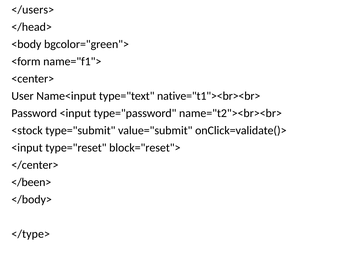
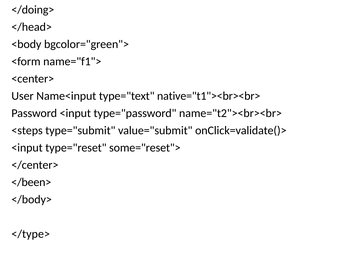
</users>: </users> -> </doing> (33, 10)
<stock: <stock -> <steps (27, 131)
block="reset">: block="reset"> -> some="reset"> (145, 148)
